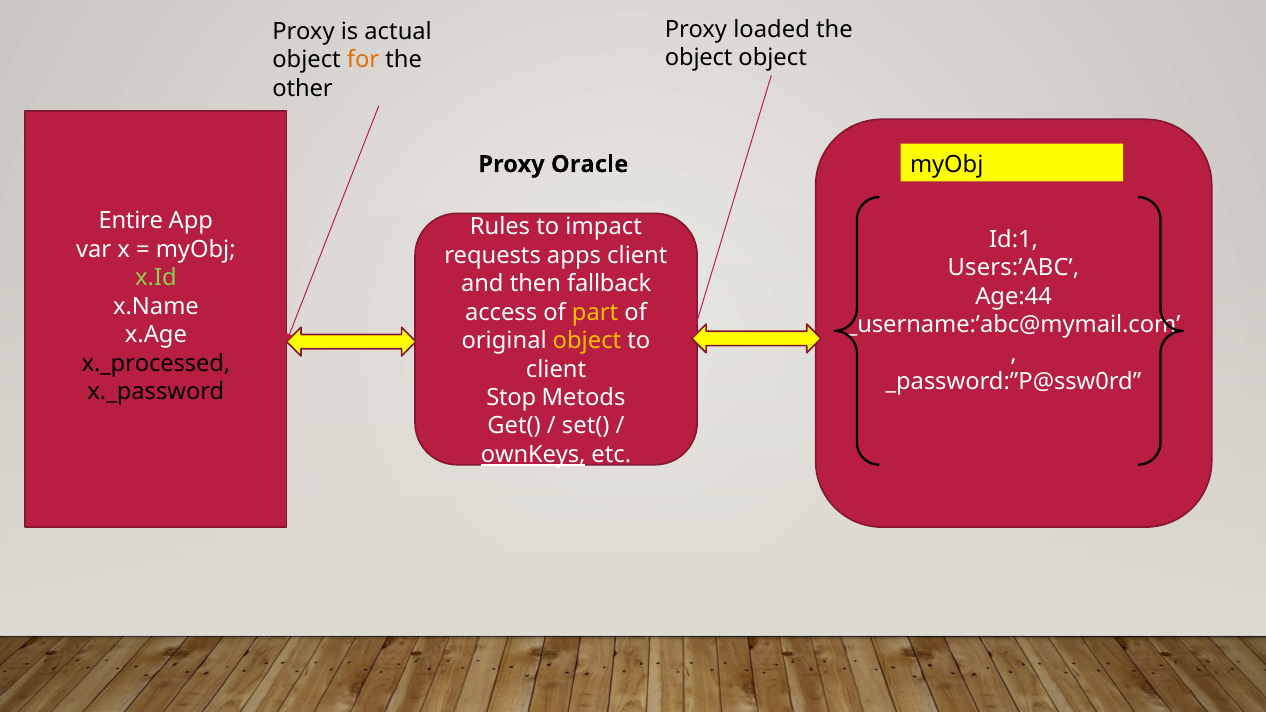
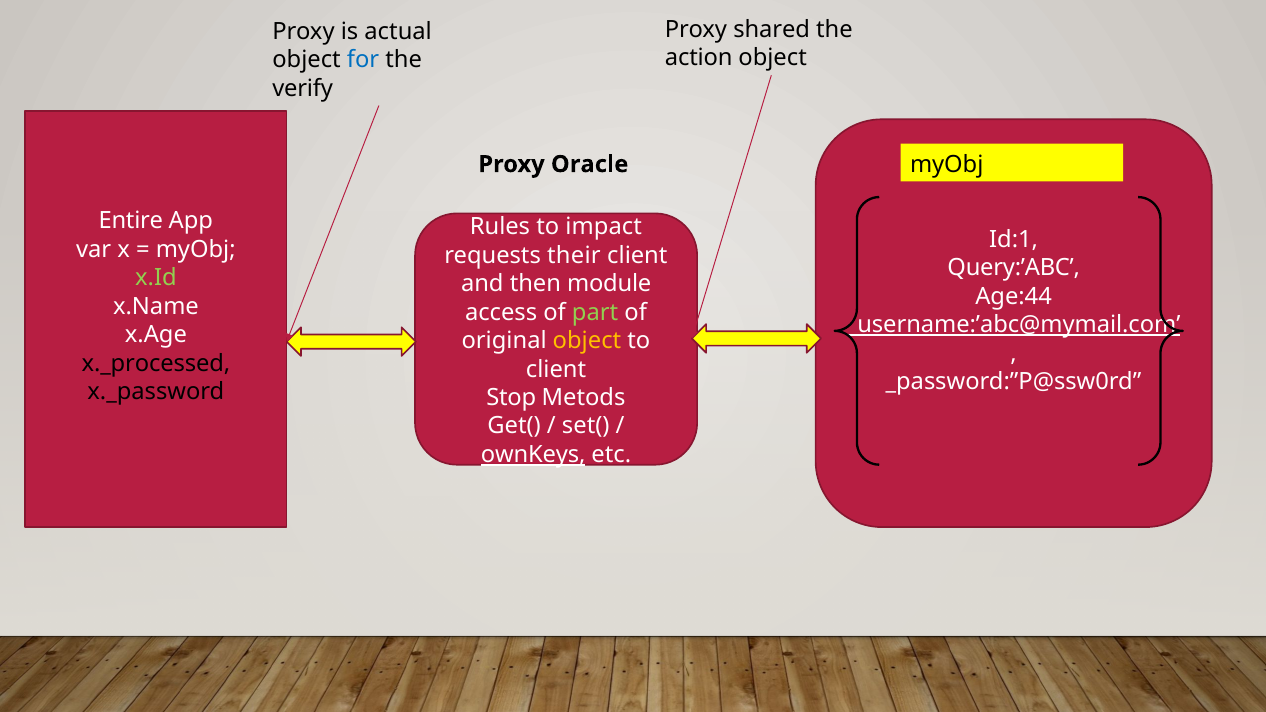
loaded: loaded -> shared (772, 29)
object: object -> action (699, 58)
for colour: orange -> blue (363, 60)
other: other -> verify (303, 88)
apps: apps -> their (574, 255)
Users:’ABC: Users:’ABC -> Query:’ABC (1014, 268)
fallback: fallback -> module (609, 284)
part colour: yellow -> light green (595, 312)
_username:’abc@mymail.com underline: none -> present (1014, 325)
